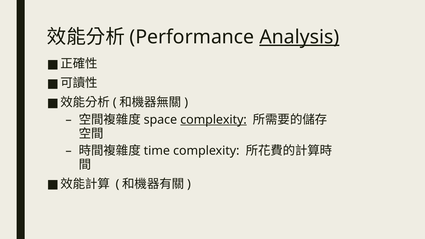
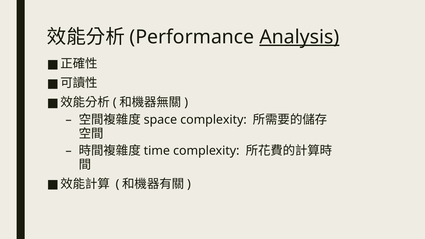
complexity underline: present -> none (214, 120)
